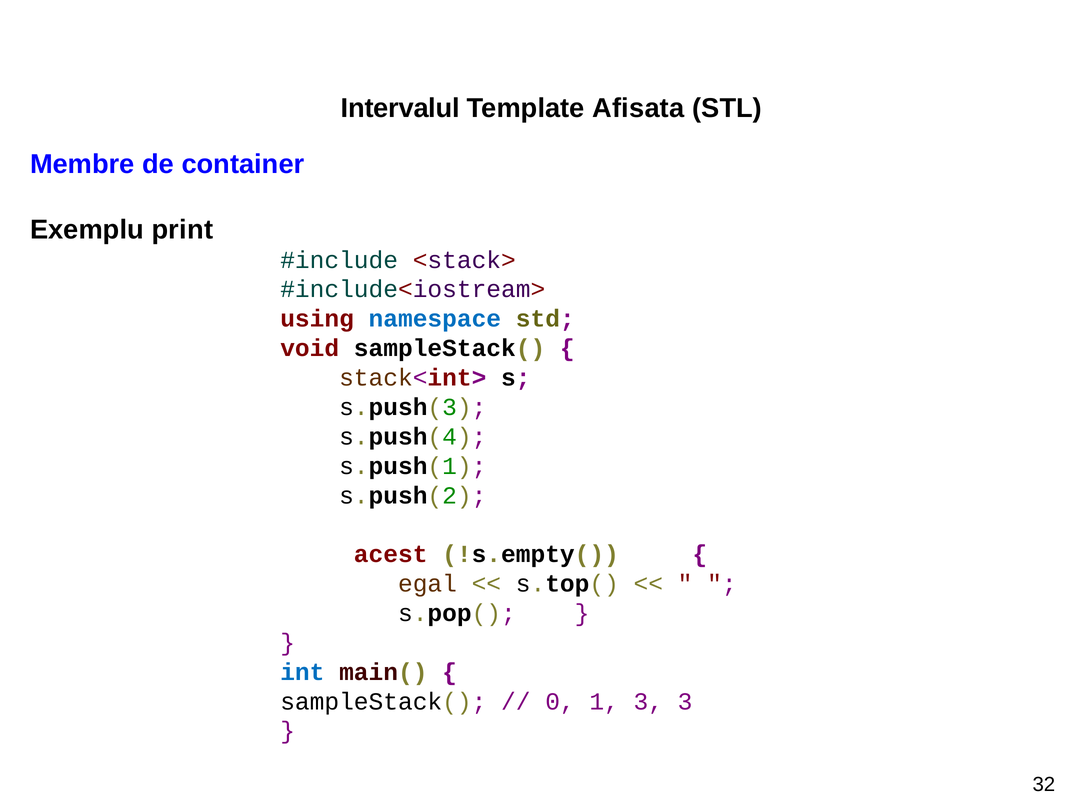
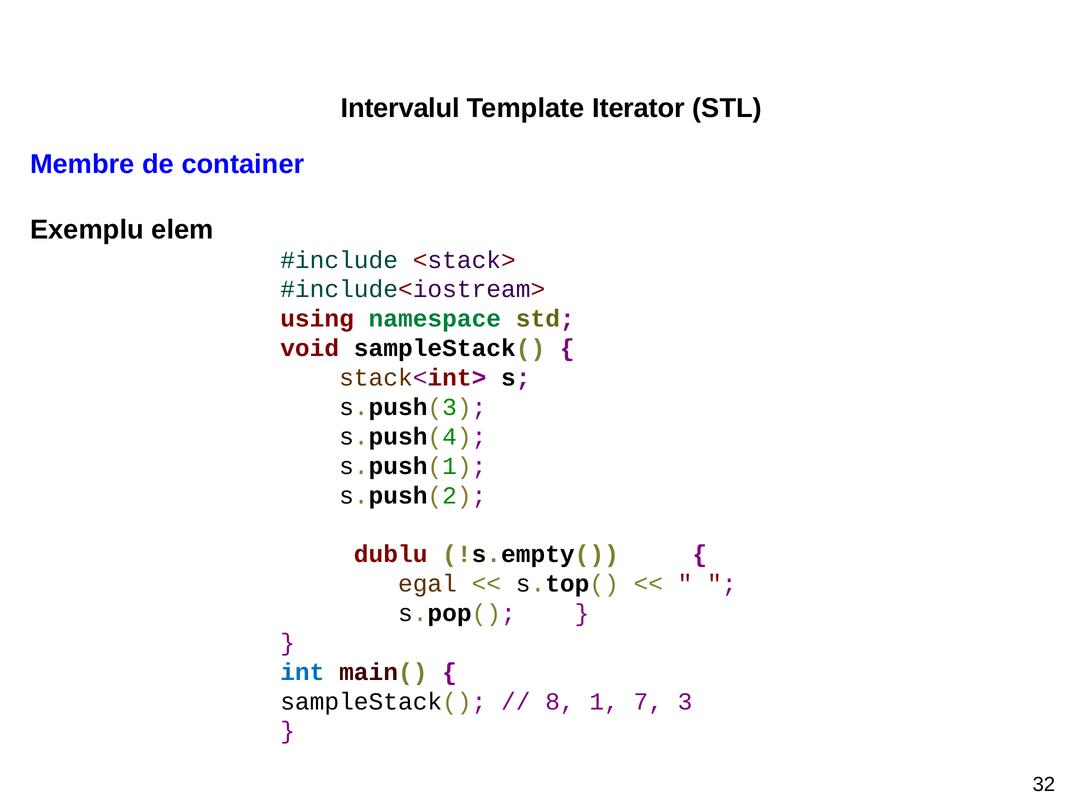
Afisata: Afisata -> Iterator (639, 108)
print: print -> elem (182, 230)
namespace colour: blue -> green (435, 319)
acest: acest -> dublu (391, 555)
0: 0 -> 8 (560, 702)
1 3: 3 -> 7 (648, 702)
